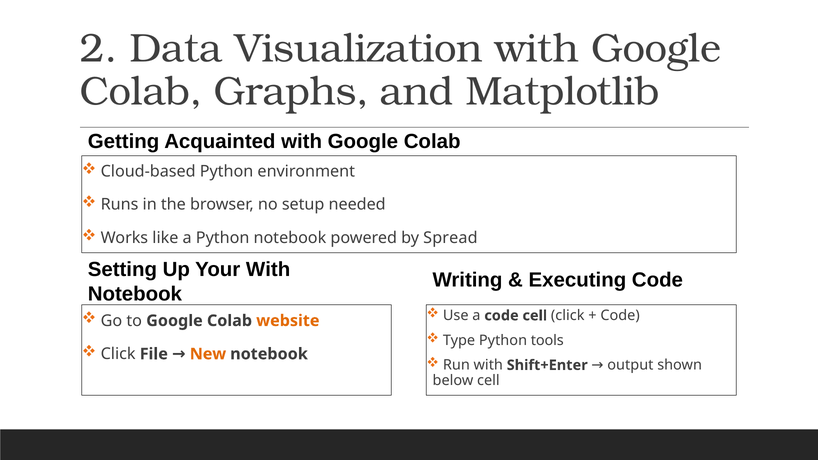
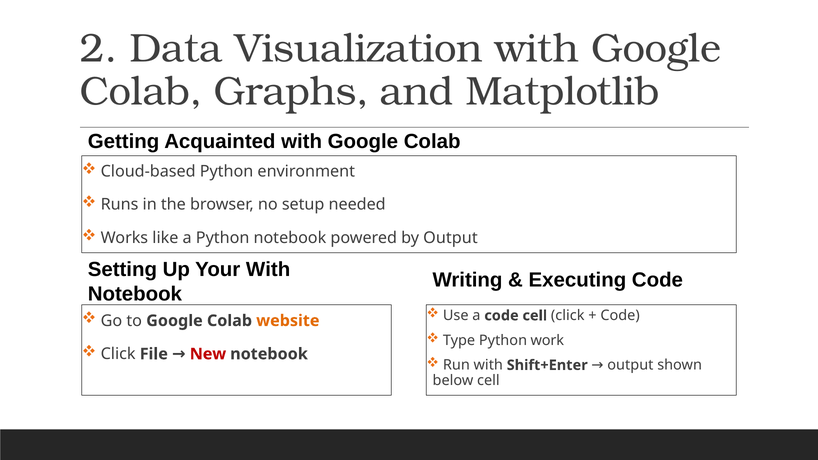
by Spread: Spread -> Output (450, 238)
tools: tools -> work (547, 340)
New colour: orange -> red (208, 354)
